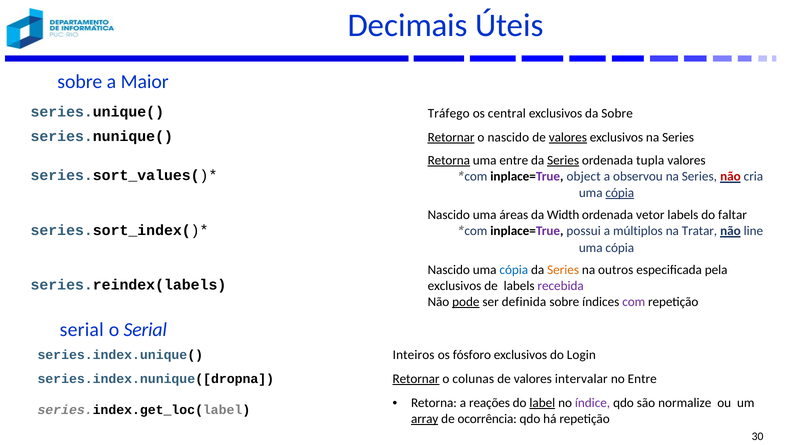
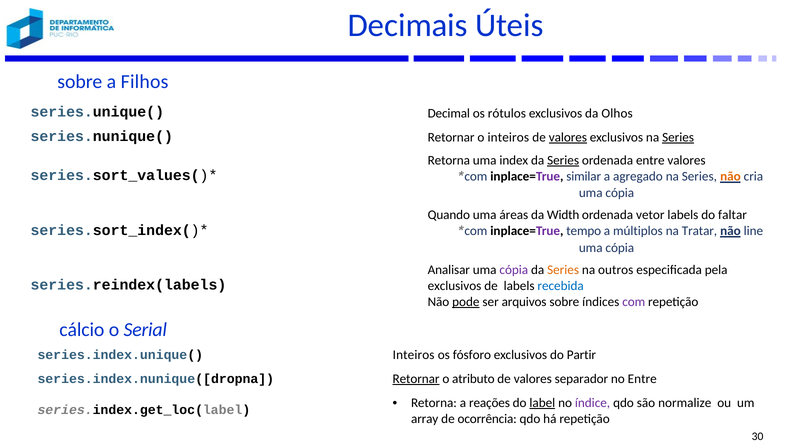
Maior: Maior -> Filhos (145, 82)
Tráfego: Tráfego -> Decimal (449, 113)
central: central -> rótulos (507, 113)
da Sobre: Sobre -> Olhos (617, 113)
Retornar underline: present -> none (451, 137)
o nascido: nascido -> inteiros (508, 137)
Series underline: none -> present (678, 137)
Retorna underline: present -> none (449, 160)
uma entre: entre -> index (514, 160)
ordenada tupla: tupla -> entre (650, 160)
object: object -> similar (584, 176)
observou: observou -> agregado (638, 176)
não colour: red -> orange (730, 176)
cópia underline: present -> none (620, 193)
Nascido: Nascido -> Quando (449, 215)
possui: possui -> tempo (584, 231)
Nascido: Nascido -> Analisar (449, 270)
cópia colour: blue -> purple (514, 270)
recebida colour: purple -> blue (561, 286)
definida: definida -> arquivos (524, 302)
serial: serial -> cálcio (82, 330)
Login: Login -> Partir (581, 355)
colunas: colunas -> atributo (473, 379)
intervalar: intervalar -> separador (581, 379)
array underline: present -> none (425, 419)
